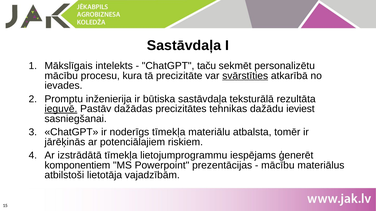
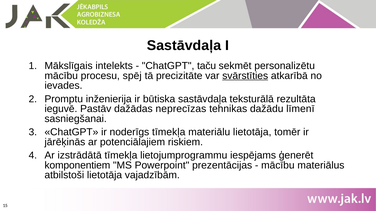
kura: kura -> spēj (132, 76)
ieguvē underline: present -> none (61, 109)
precizitātes: precizitātes -> neprecīzas (181, 109)
ieviest: ieviest -> līmenī (300, 109)
materiālu atbalsta: atbalsta -> lietotāja (252, 132)
